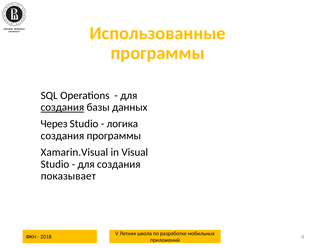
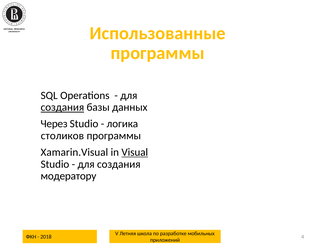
создания: создания -> столиков (62, 135)
Visual underline: none -> present (135, 152)
показывает: показывает -> модератору (68, 176)
